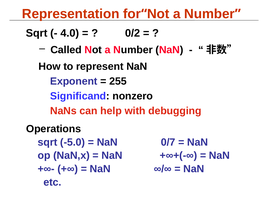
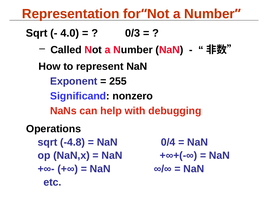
0/2: 0/2 -> 0/3 (133, 33)
-5.0: -5.0 -> -4.8 (73, 142)
0/7: 0/7 -> 0/4 (168, 142)
